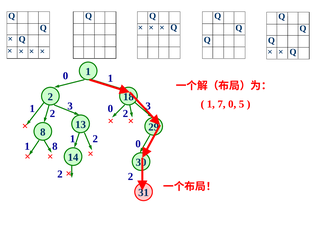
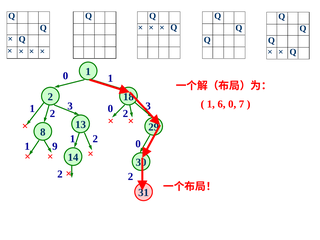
7: 7 -> 6 (222, 104)
5: 5 -> 7 (242, 104)
1 8: 8 -> 9 (55, 146)
